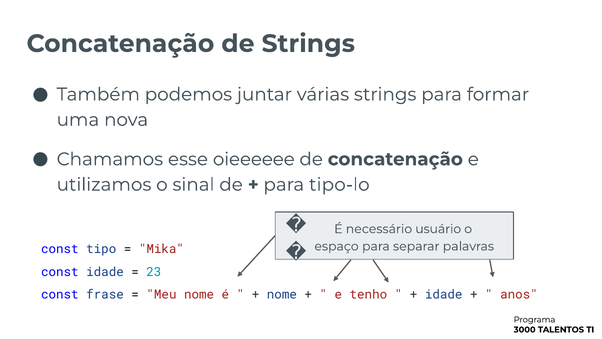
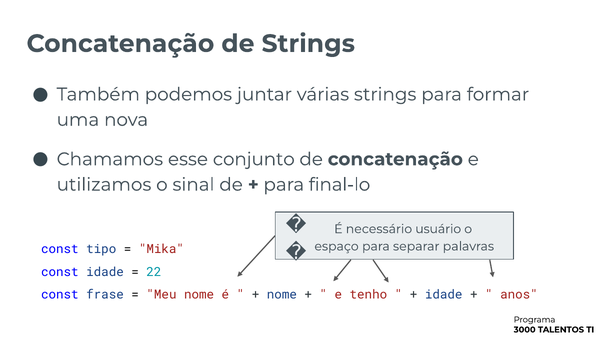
oieeeeee: oieeeeee -> conjunto (254, 159)
tipo-lo: tipo-lo -> final-lo (339, 184)
23: 23 -> 22 (154, 272)
